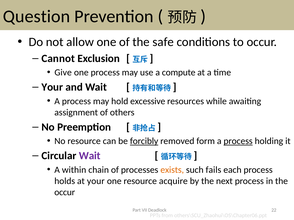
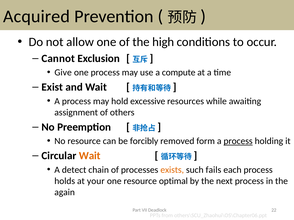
Question: Question -> Acquired (37, 16)
safe: safe -> high (163, 42)
Your: Your -> Exist (52, 87)
forcibly underline: present -> none (144, 141)
Wait colour: purple -> orange (90, 156)
within: within -> detect (74, 170)
acquire: acquire -> optimal (173, 181)
occur: occur -> again (65, 193)
